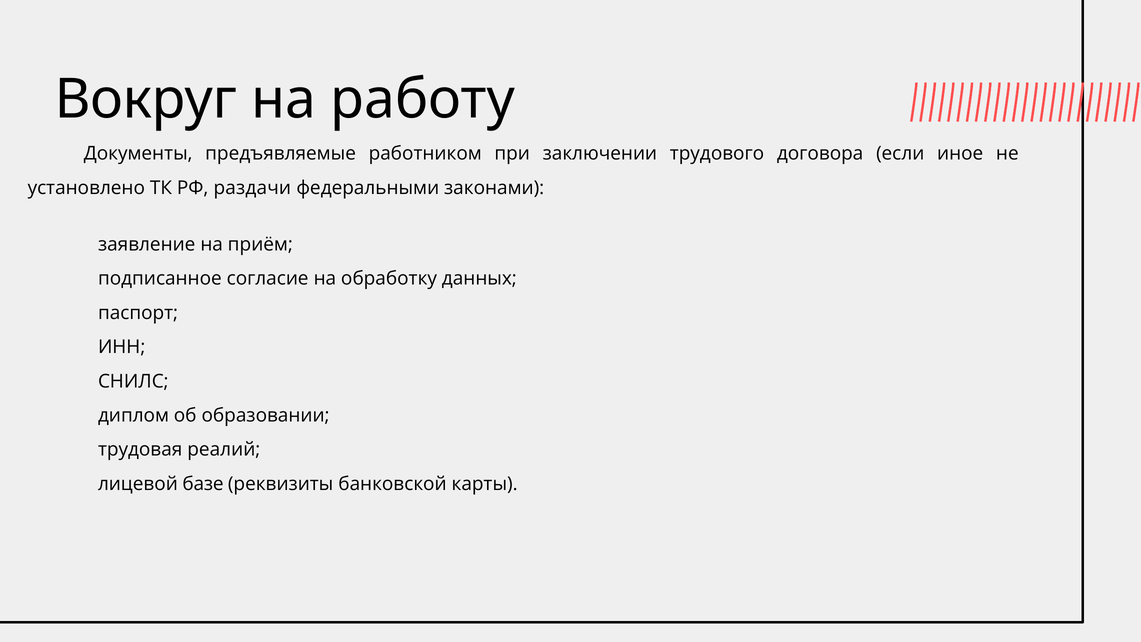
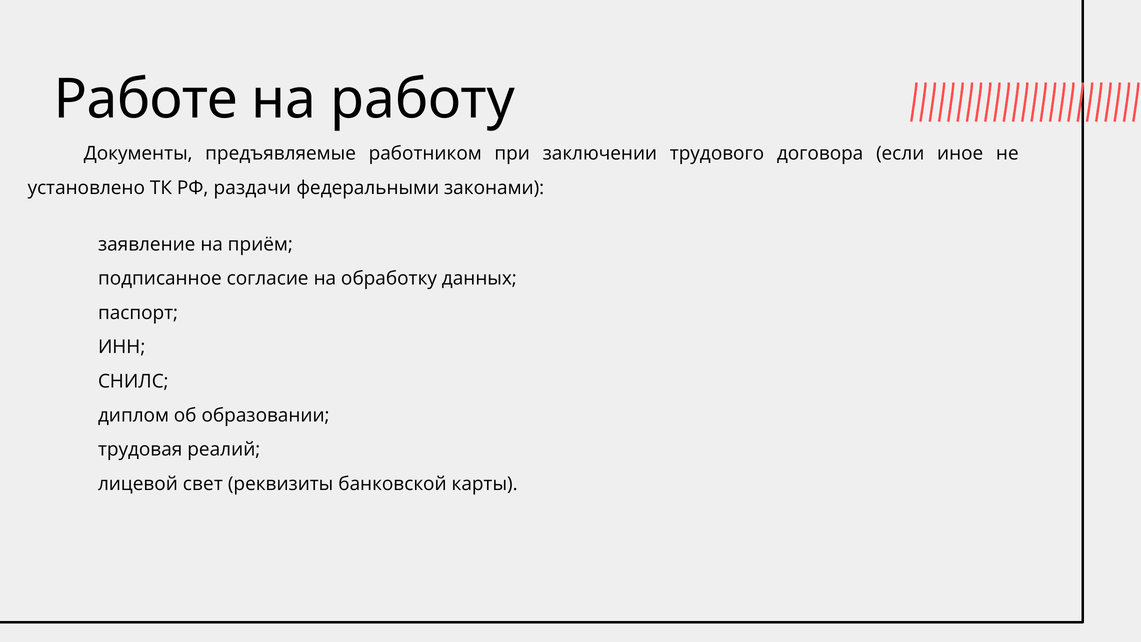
Вокруг: Вокруг -> Работе (146, 100)
базе: базе -> свет (203, 484)
